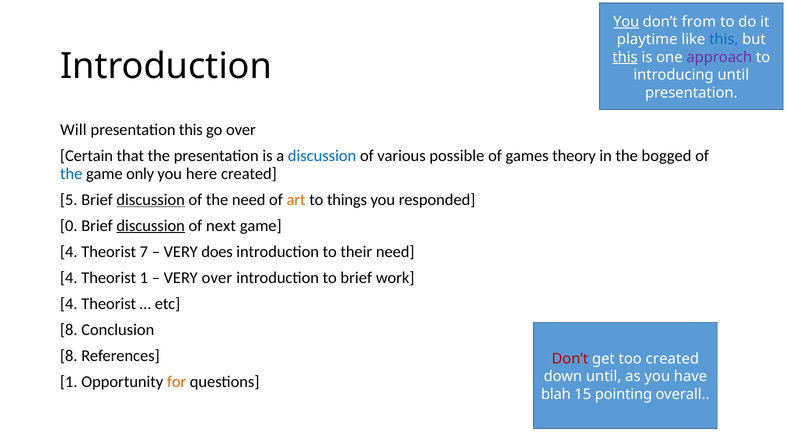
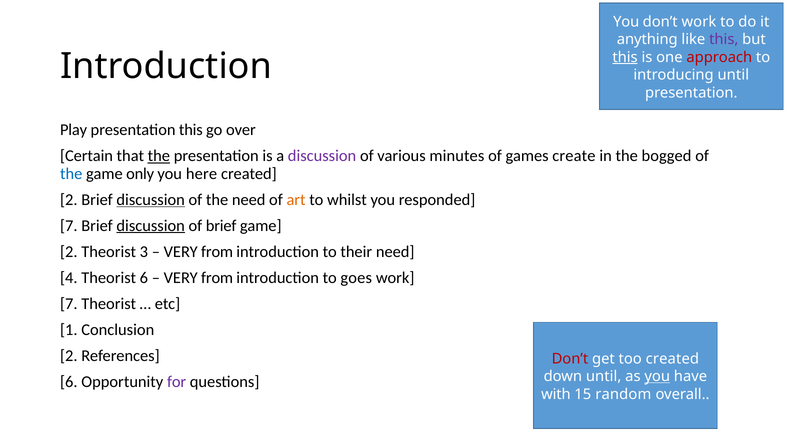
You underline: present -> none (626, 22)
don’t from: from -> work (699, 22)
playtime: playtime -> anything (647, 39)
this colour: blue -> purple (724, 39)
approach colour: purple -> red (719, 57)
Will: Will -> Play (74, 130)
the underline: none -> present (159, 156)
discussion colour: blue -> purple (322, 156)
possible: possible -> minutes (457, 156)
theory: theory -> create (574, 156)
5: 5 -> 2 (69, 199)
things: things -> whilst (347, 199)
0: 0 -> 7 (69, 225)
of next: next -> brief (221, 225)
4: 4 -> 2 (69, 251)
7: 7 -> 3 (144, 251)
does: does -> from (217, 251)
Theorist 1: 1 -> 6 (144, 277)
over: over -> from (217, 277)
to brief: brief -> goes (356, 277)
4: 4 -> 7 (69, 303)
8: 8 -> 1 (69, 329)
8: 8 -> 2 (69, 355)
you underline: none -> present (657, 376)
1: 1 -> 6 (69, 381)
for colour: orange -> purple (177, 381)
blah: blah -> with (556, 394)
pointing: pointing -> random (623, 394)
